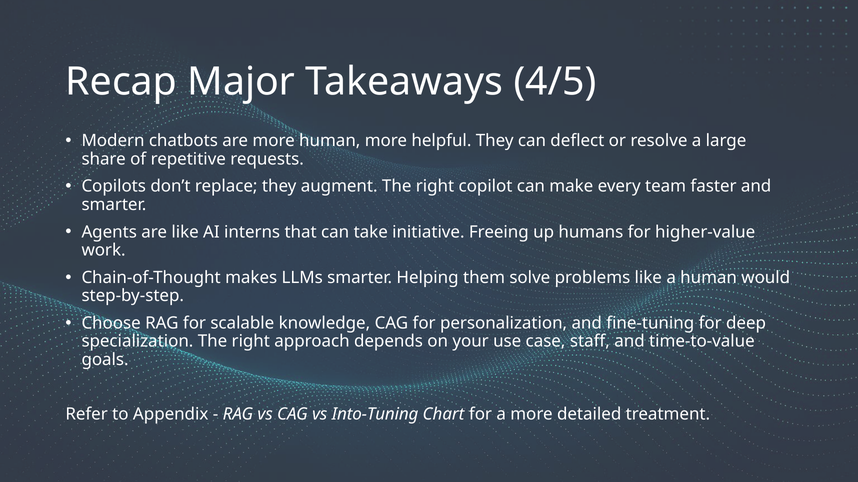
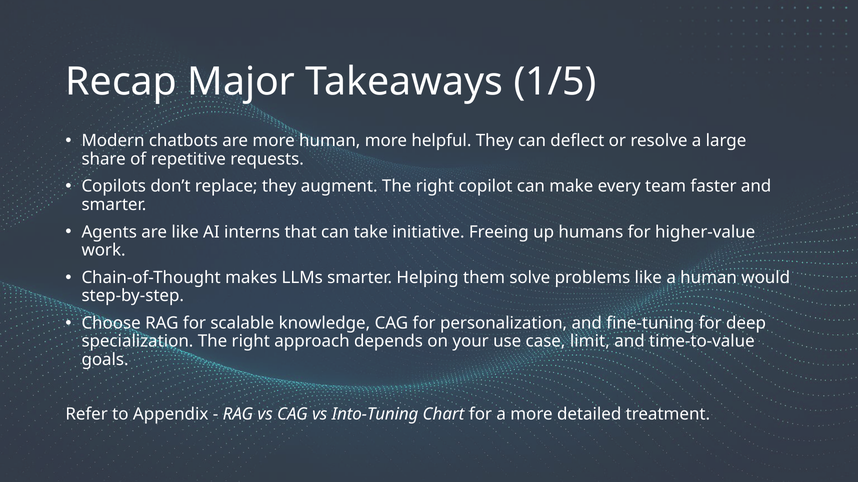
4/5: 4/5 -> 1/5 (555, 82)
staff: staff -> limit (590, 342)
